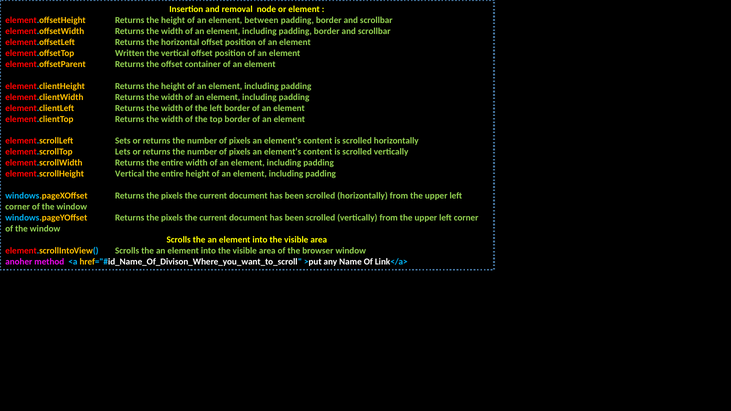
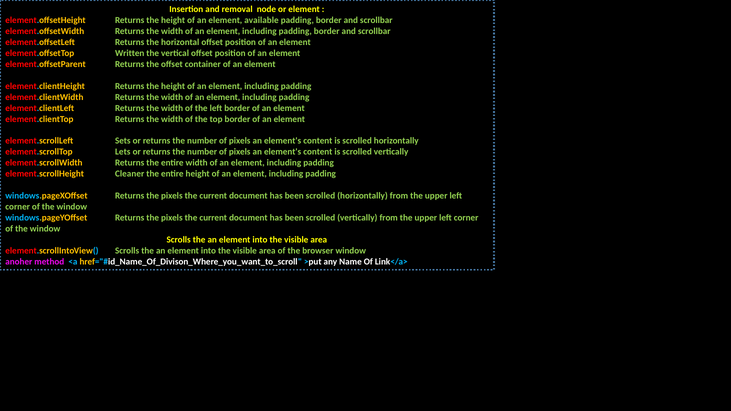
between: between -> available (261, 20)
element.scrollHeight Vertical: Vertical -> Cleaner (130, 174)
